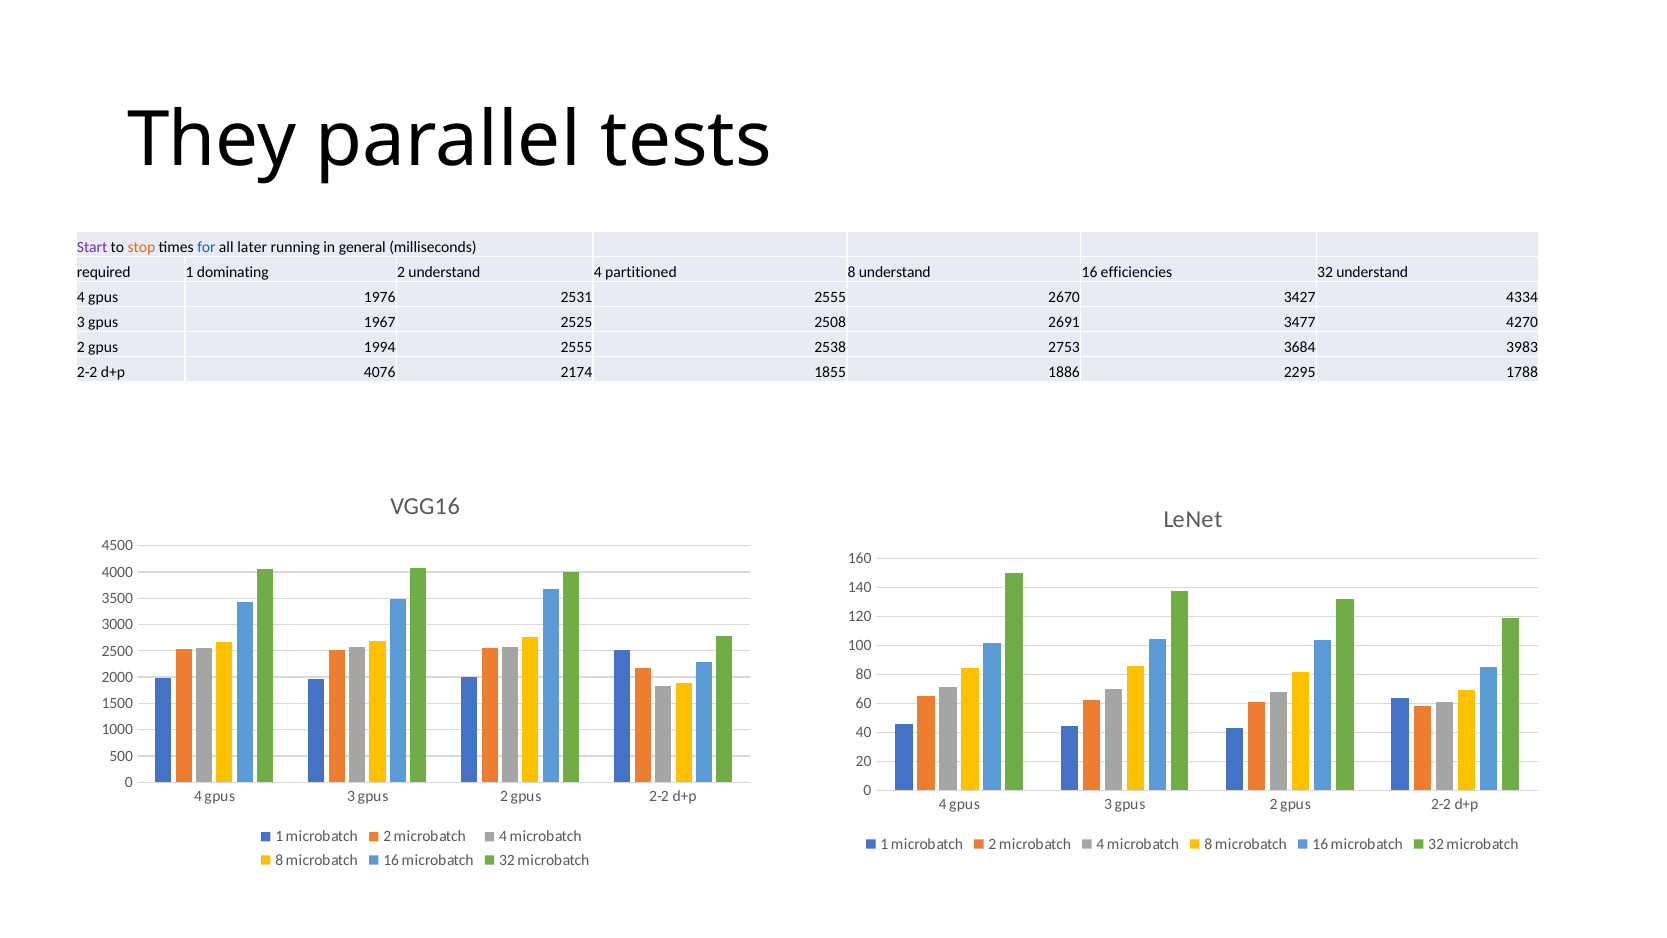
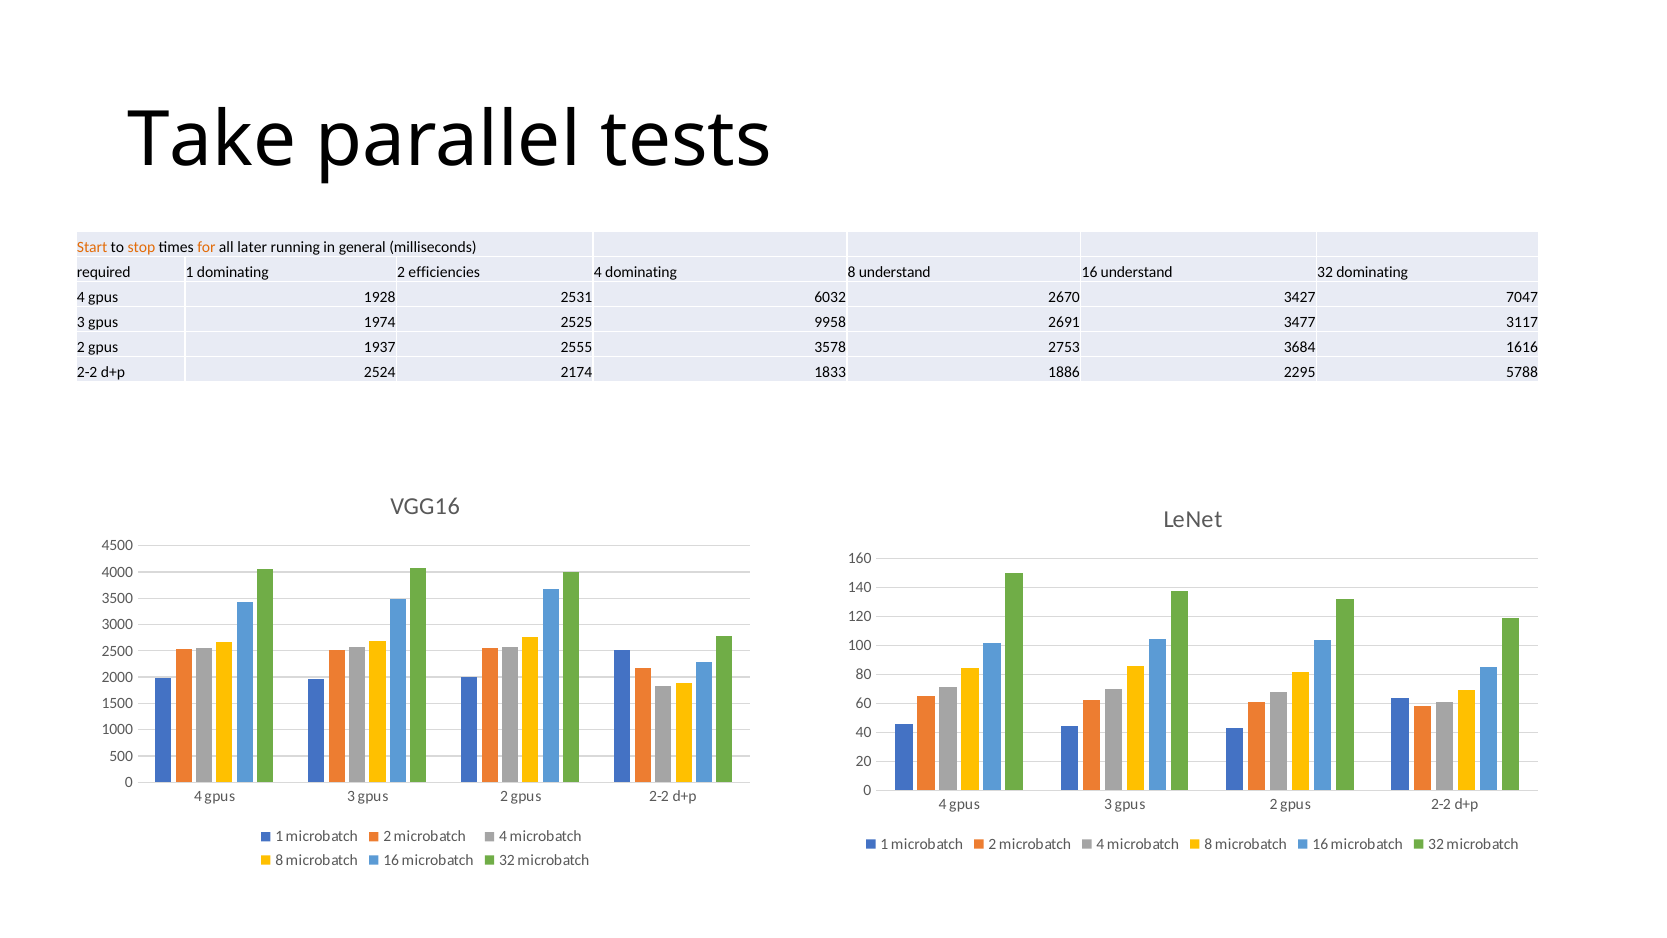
They: They -> Take (212, 140)
Start colour: purple -> orange (92, 247)
for colour: blue -> orange (206, 247)
2 understand: understand -> efficiencies (444, 272)
4 partitioned: partitioned -> dominating (641, 272)
16 efficiencies: efficiencies -> understand (1137, 272)
32 understand: understand -> dominating (1372, 272)
1976: 1976 -> 1928 (380, 297)
2531 2555: 2555 -> 6032 (830, 297)
4334: 4334 -> 7047 (1522, 297)
1967: 1967 -> 1974 (380, 322)
2508: 2508 -> 9958 (830, 322)
4270: 4270 -> 3117 (1522, 322)
1994: 1994 -> 1937 (380, 347)
2538: 2538 -> 3578 (830, 347)
3983: 3983 -> 1616 (1522, 347)
4076: 4076 -> 2524 (380, 372)
1855: 1855 -> 1833 (830, 372)
1788: 1788 -> 5788 (1522, 372)
